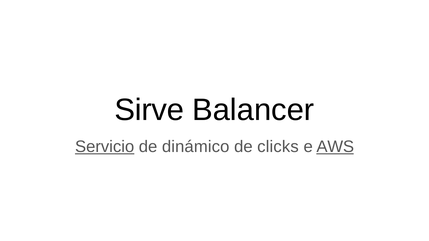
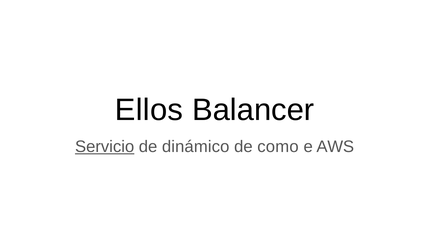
Sirve: Sirve -> Ellos (149, 110)
clicks: clicks -> como (278, 147)
AWS underline: present -> none (335, 147)
